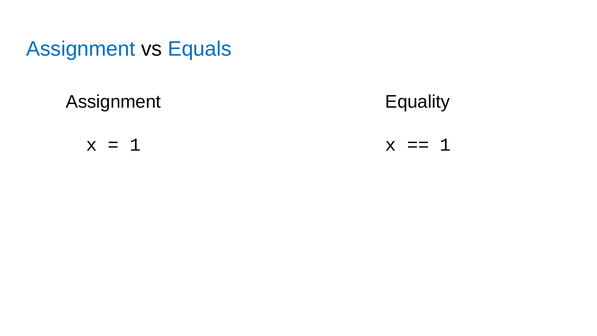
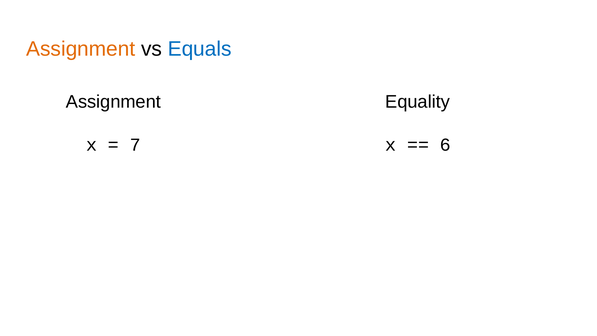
Assignment colour: blue -> orange (81, 49)
1: 1 -> 7 (135, 145)
1: 1 -> 6 (445, 145)
